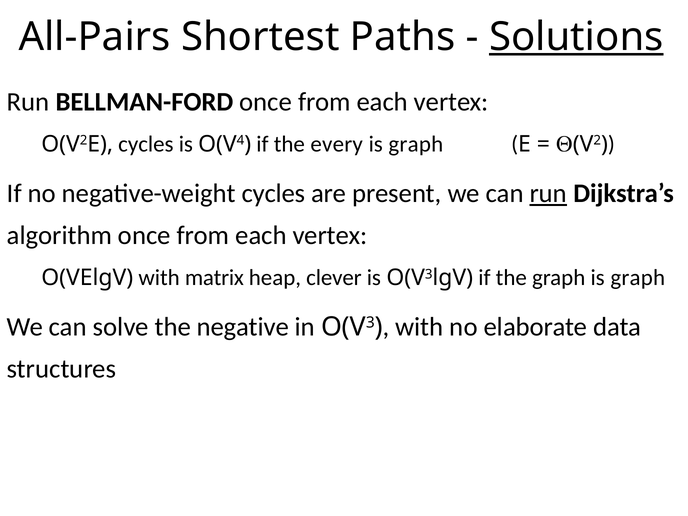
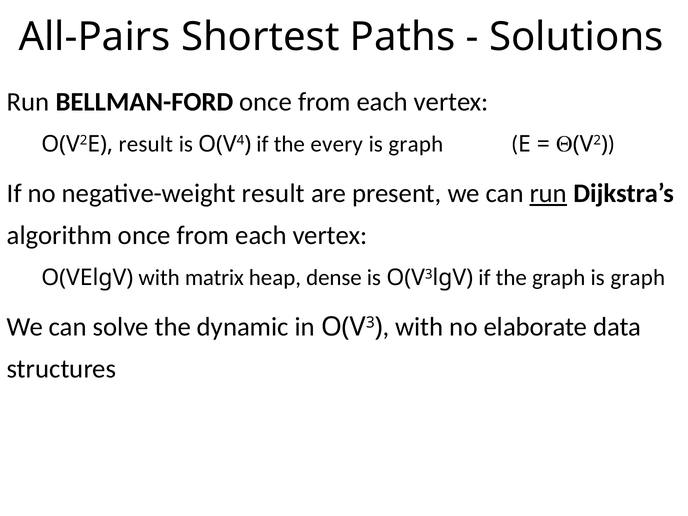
Solutions underline: present -> none (576, 37)
O(V2E cycles: cycles -> result (146, 144)
negative-weight cycles: cycles -> result (273, 194)
clever: clever -> dense (334, 278)
negative: negative -> dynamic (243, 327)
